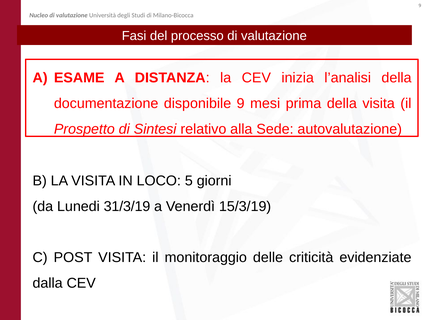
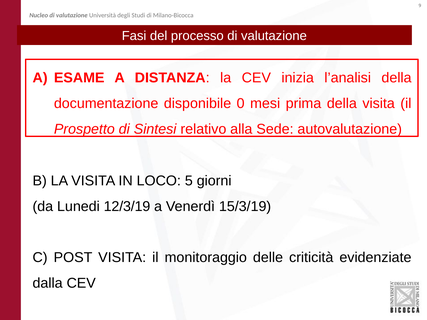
disponibile 9: 9 -> 0 (241, 104)
31/3/19: 31/3/19 -> 12/3/19 (127, 207)
